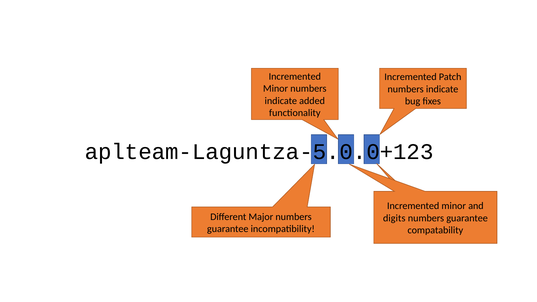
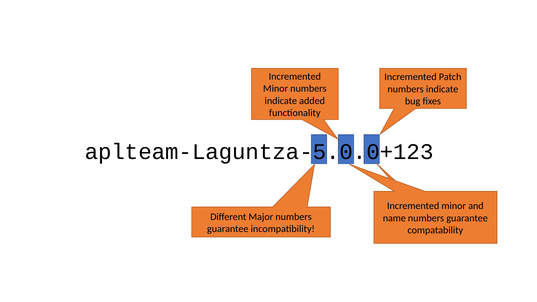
digits: digits -> name (394, 218)
